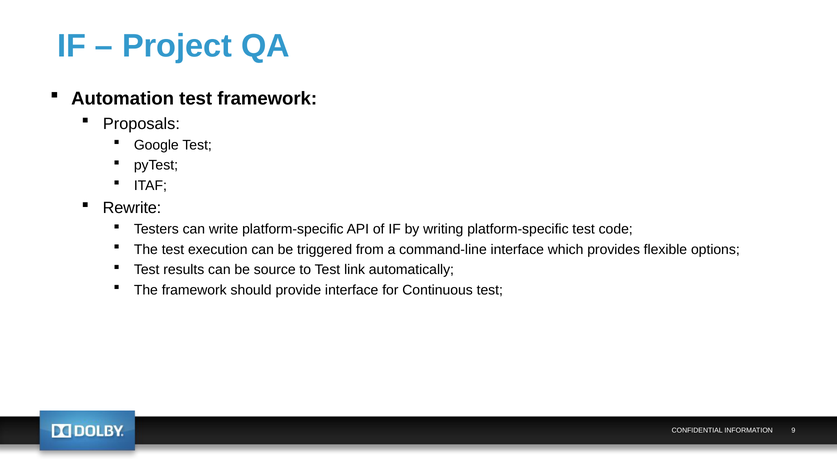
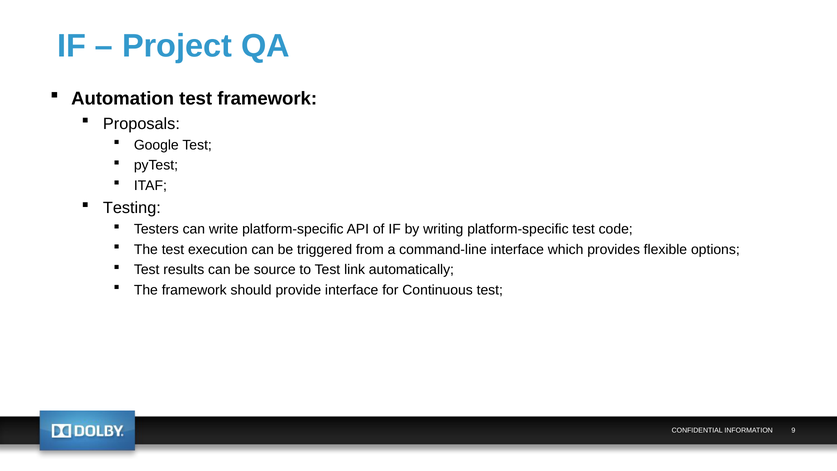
Rewrite: Rewrite -> Testing (132, 208)
